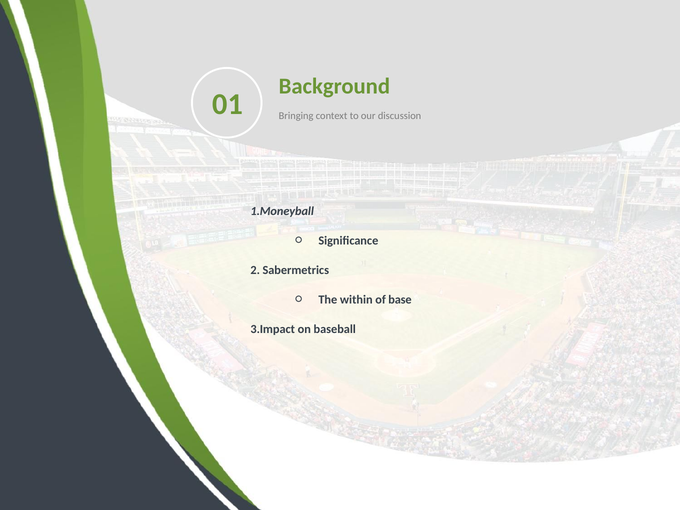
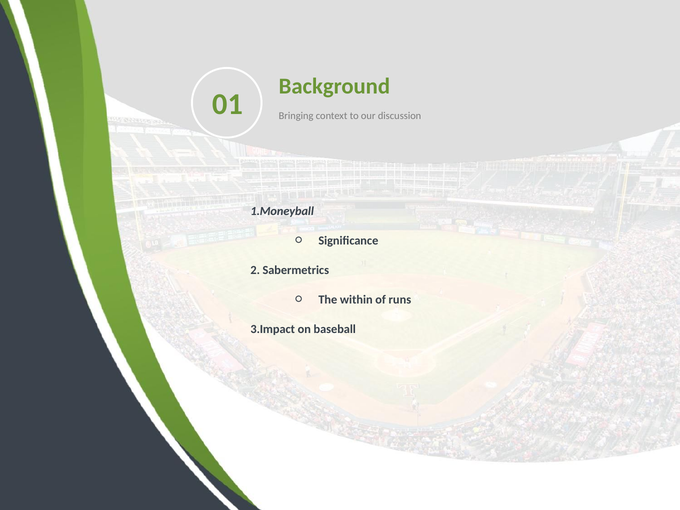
base: base -> runs (400, 299)
